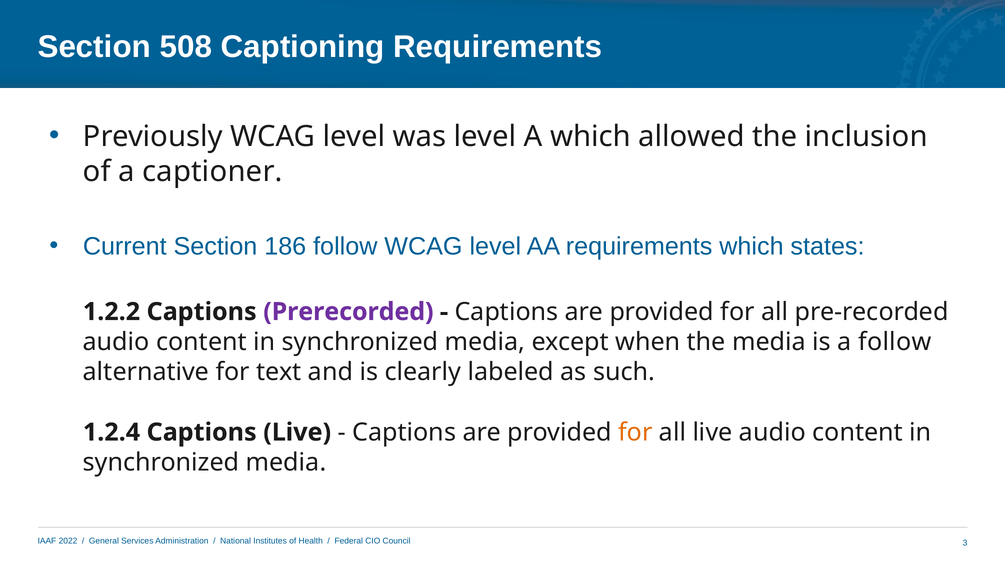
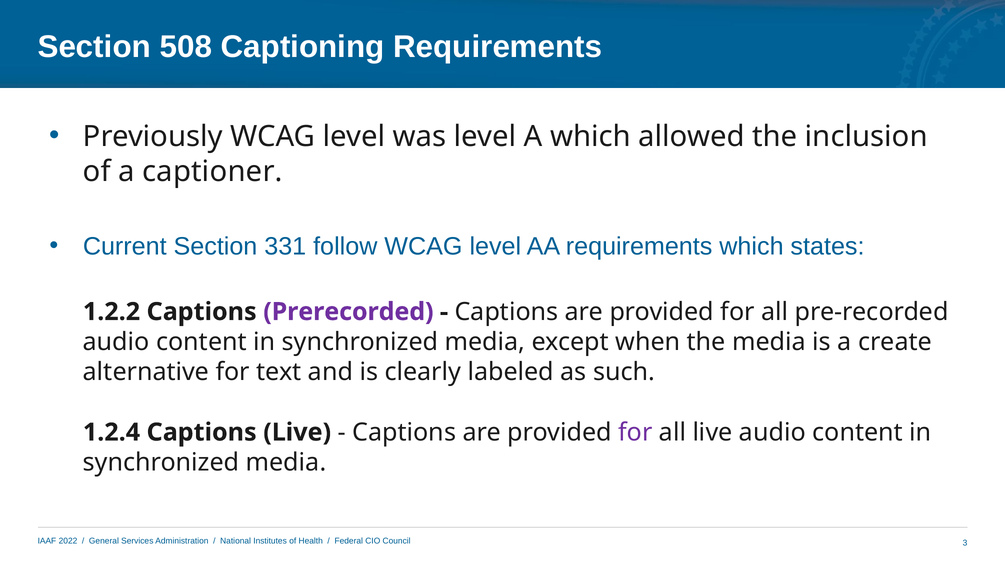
186: 186 -> 331 (285, 247)
a follow: follow -> create (895, 342)
for colour: orange -> purple (635, 433)
